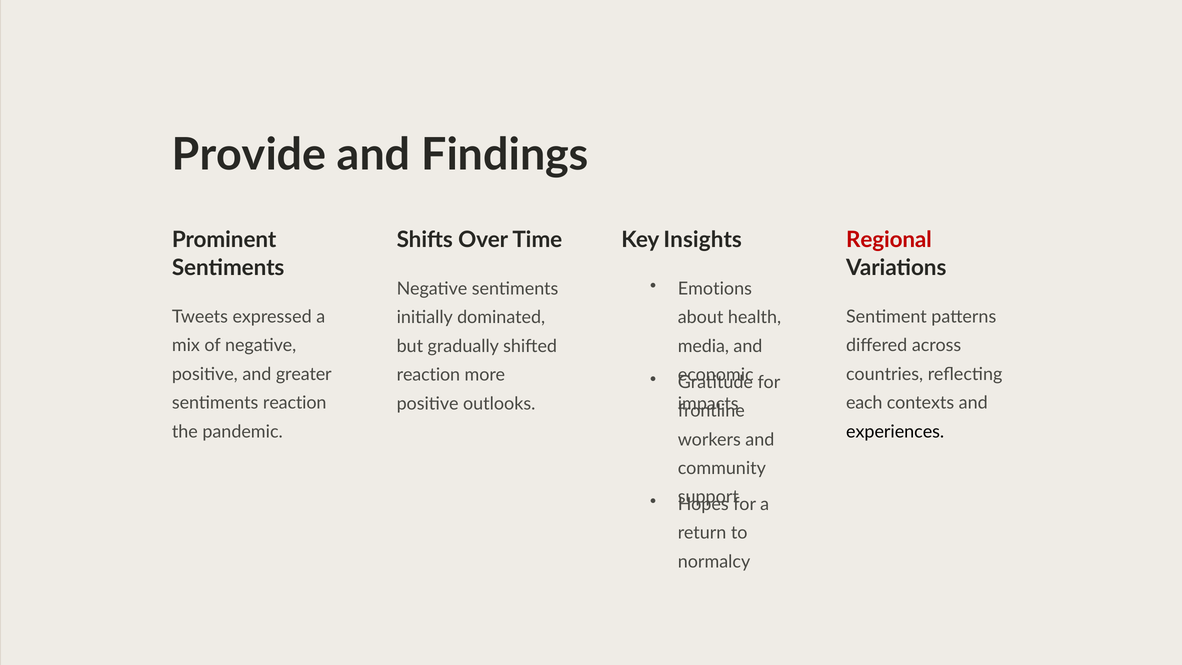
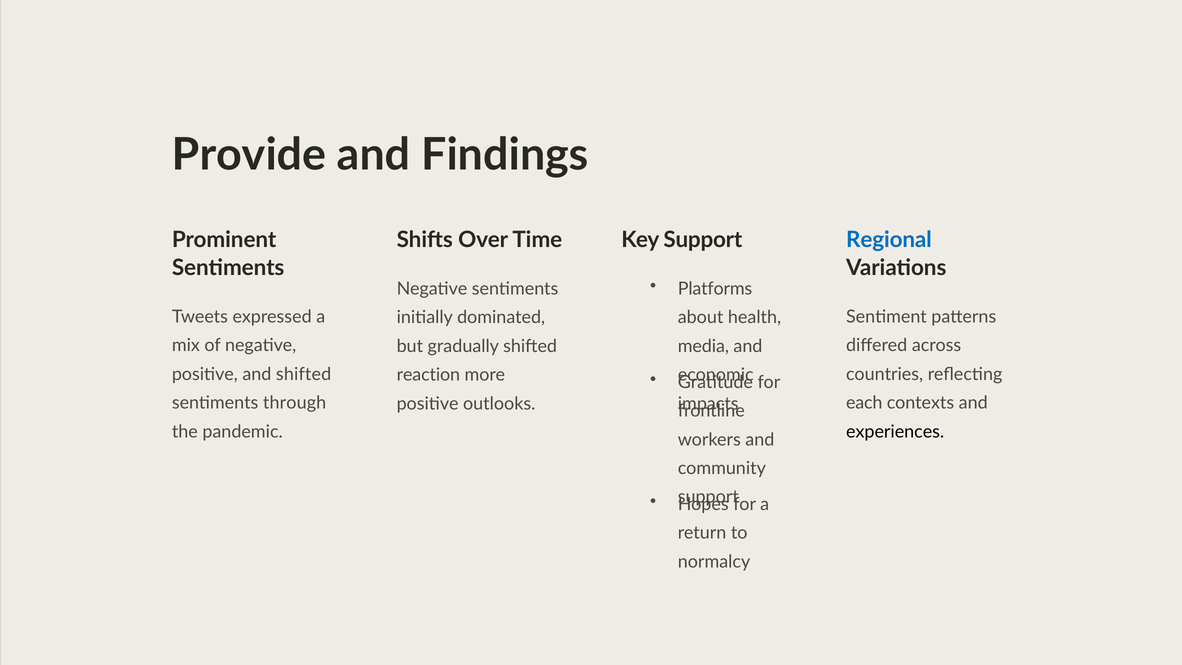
Key Insights: Insights -> Support (703, 240)
Regional colour: red -> blue (889, 240)
Emotions: Emotions -> Platforms (715, 289)
and greater: greater -> shifted (304, 374)
sentiments reaction: reaction -> through (295, 403)
